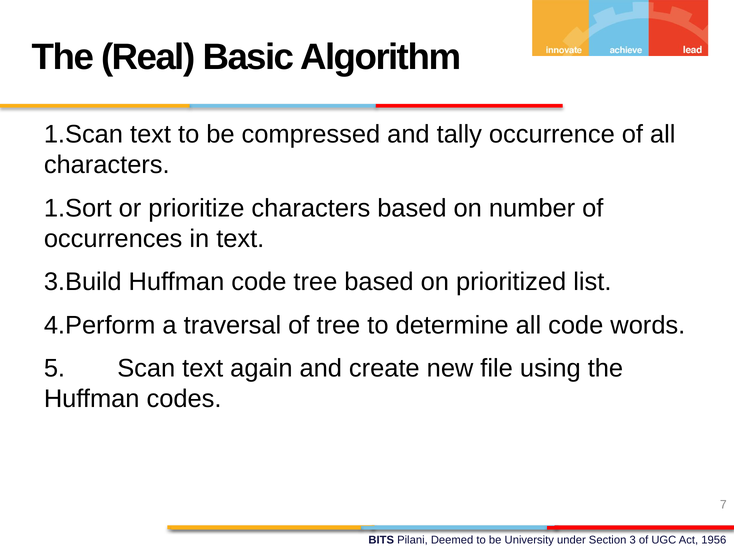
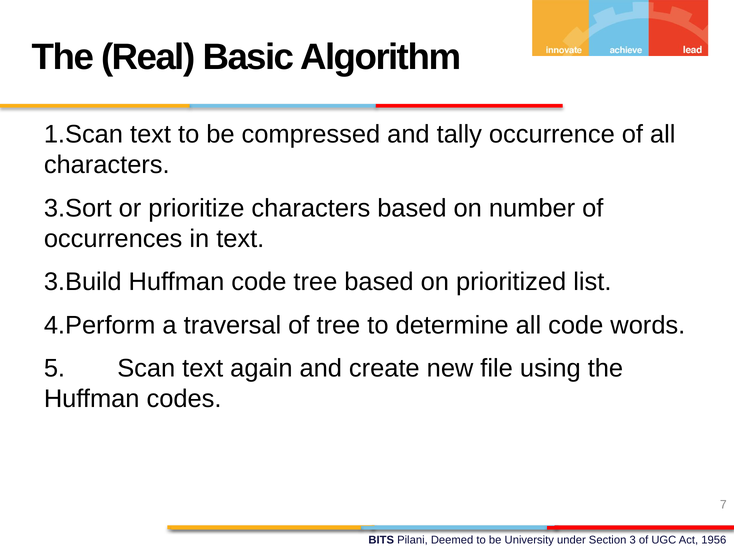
1.Sort: 1.Sort -> 3.Sort (78, 208)
